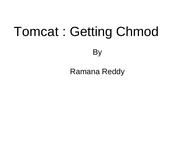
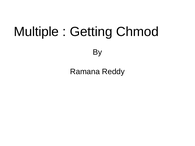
Tomcat: Tomcat -> Multiple (36, 32)
